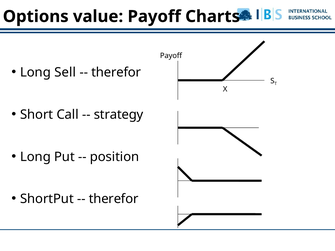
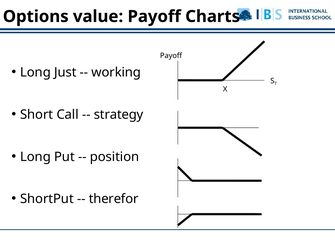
Sell: Sell -> Just (65, 72)
therefor: therefor -> working (116, 72)
